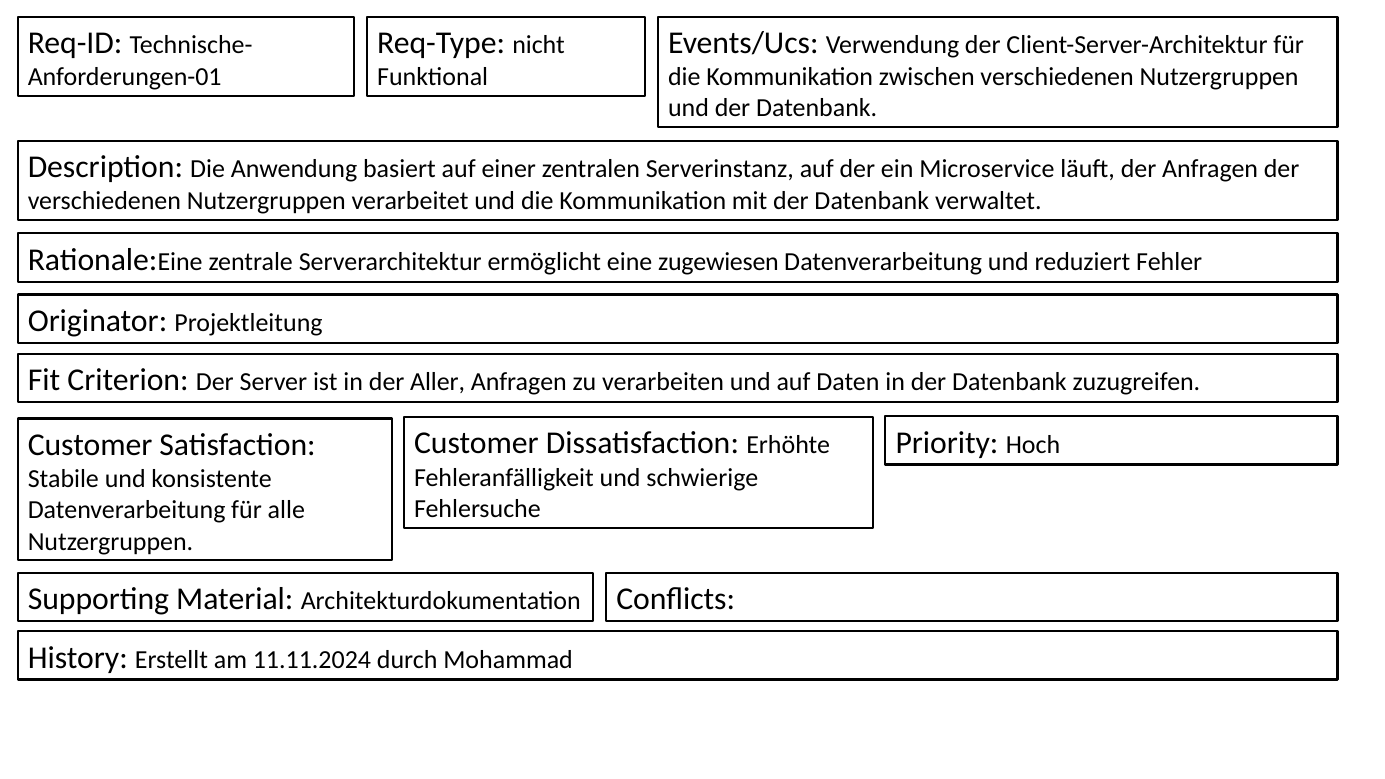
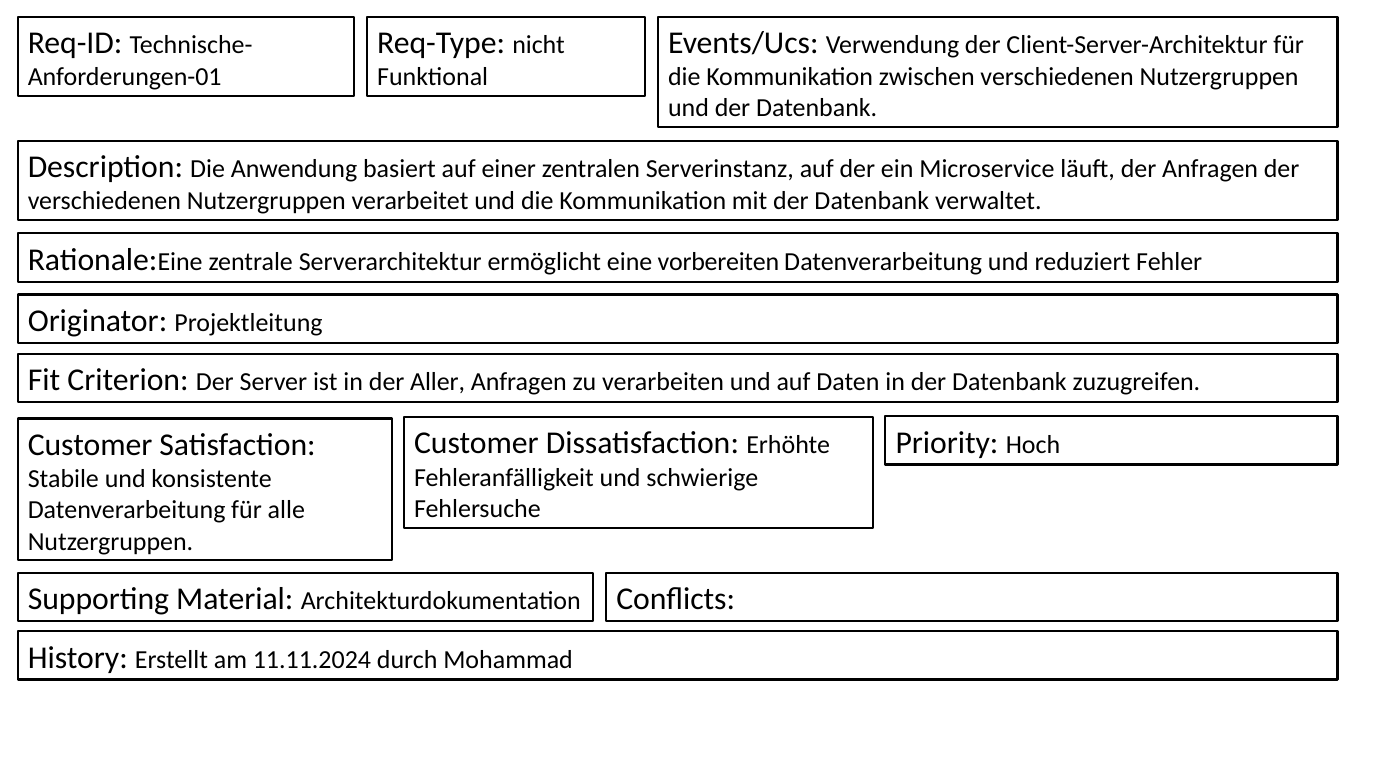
zugewiesen: zugewiesen -> vorbereiten (718, 262)
